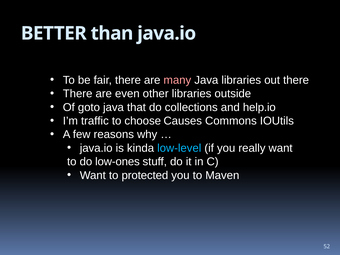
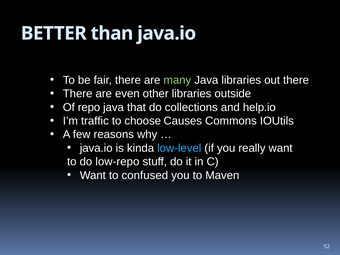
many colour: pink -> light green (177, 80)
goto: goto -> repo (89, 107)
low-ones: low-ones -> low-repo (117, 162)
protected: protected -> confused (145, 175)
